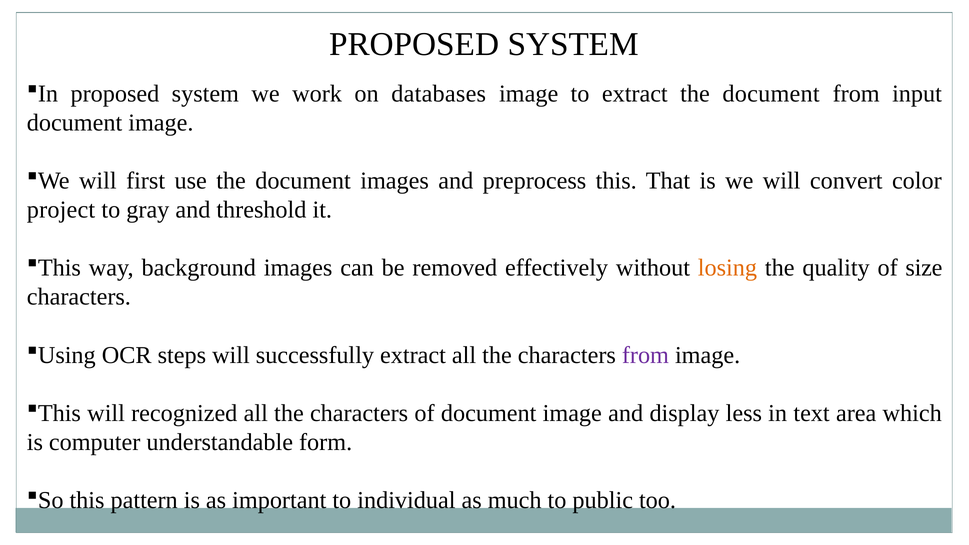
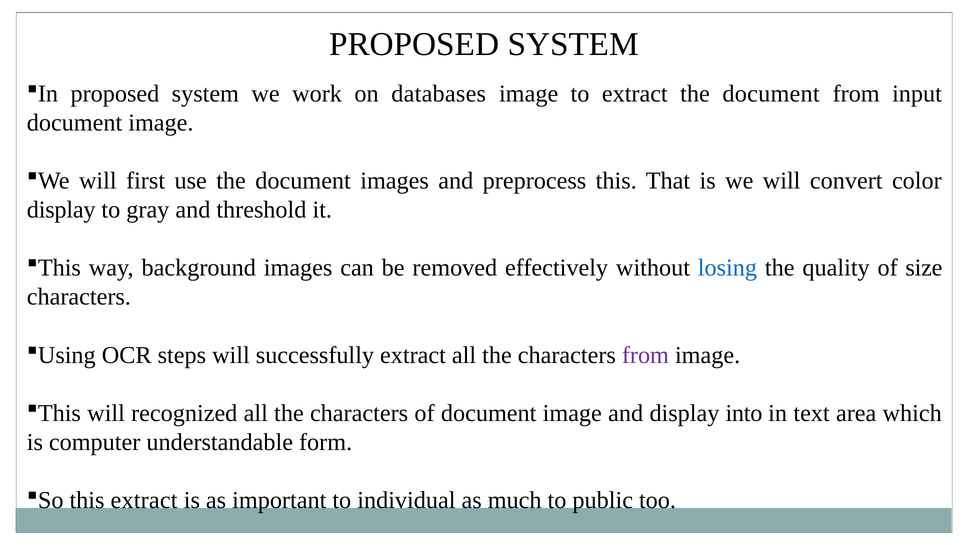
project: project -> display (61, 210)
losing colour: orange -> blue (727, 268)
less: less -> into (744, 413)
this pattern: pattern -> extract (144, 500)
